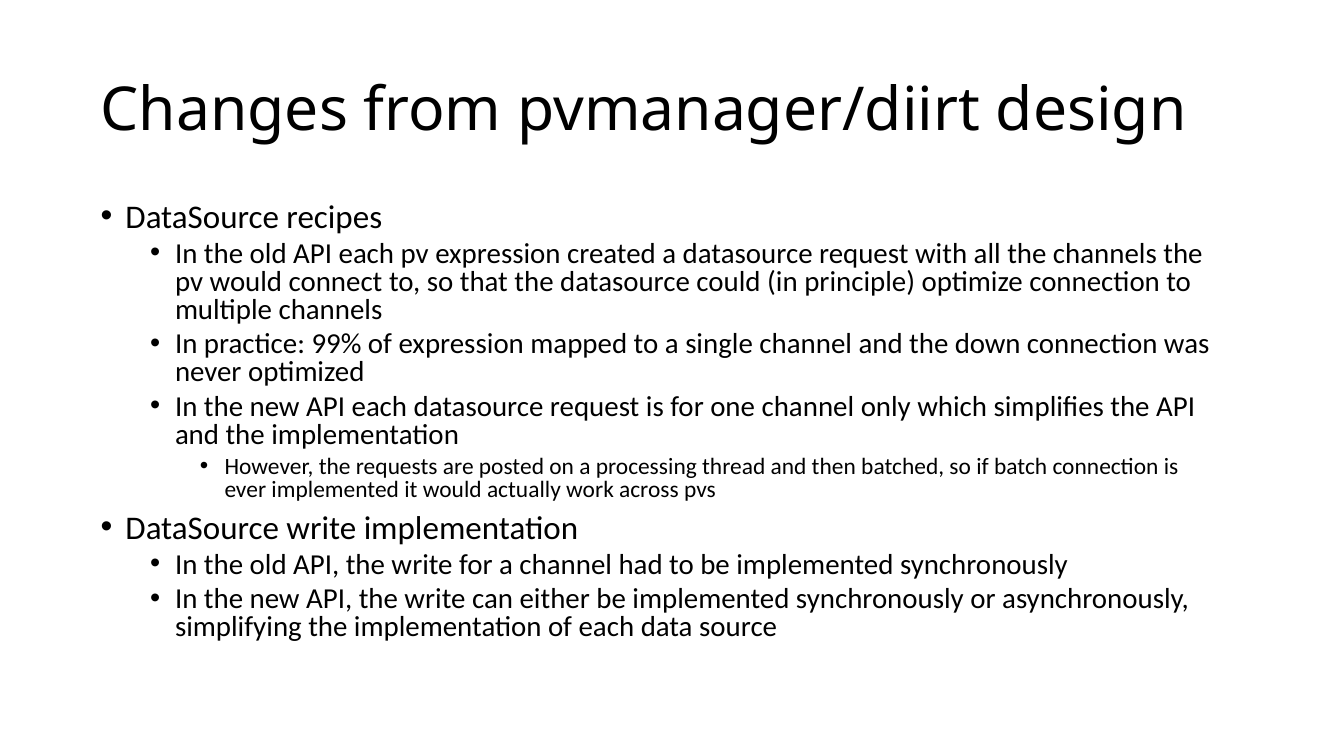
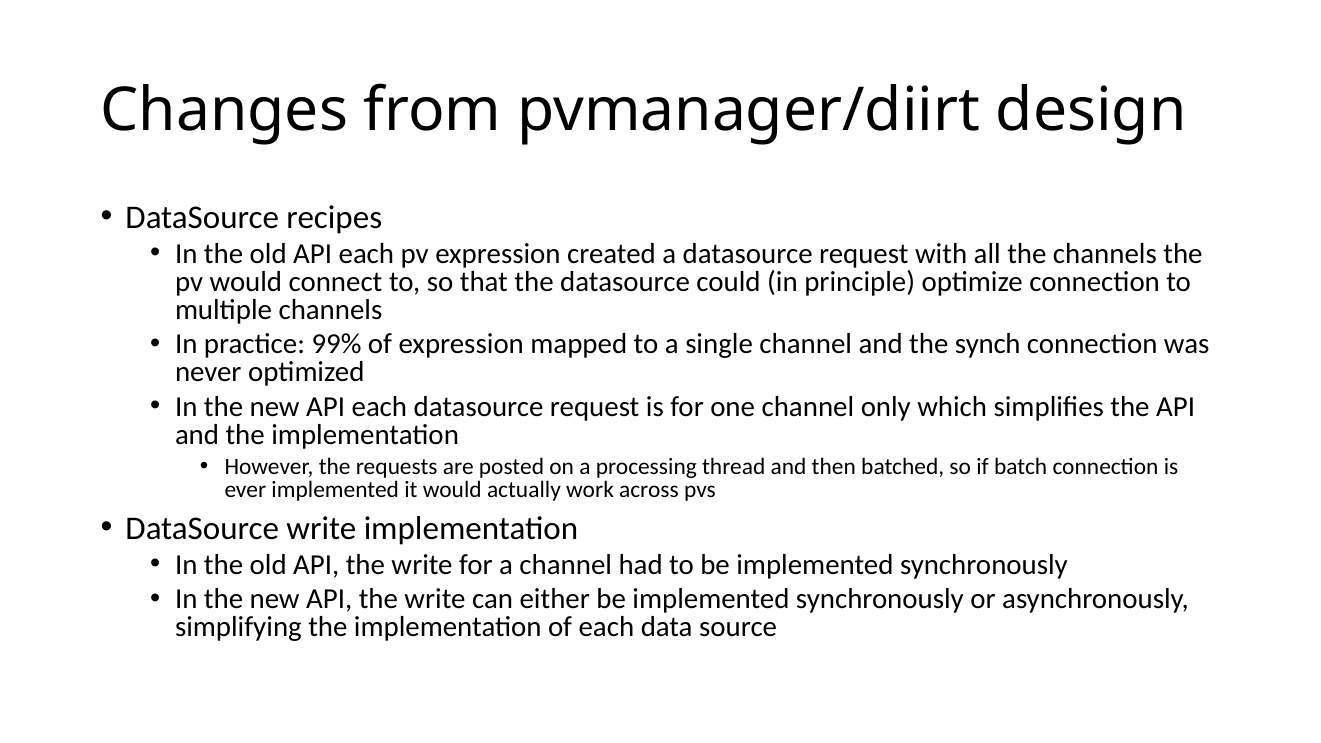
down: down -> synch (988, 344)
